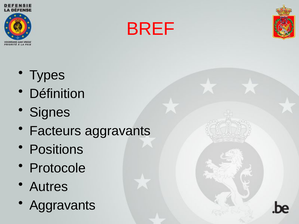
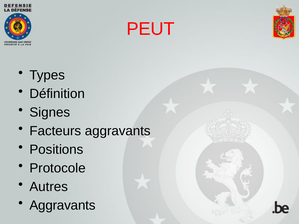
BREF: BREF -> PEUT (151, 29)
